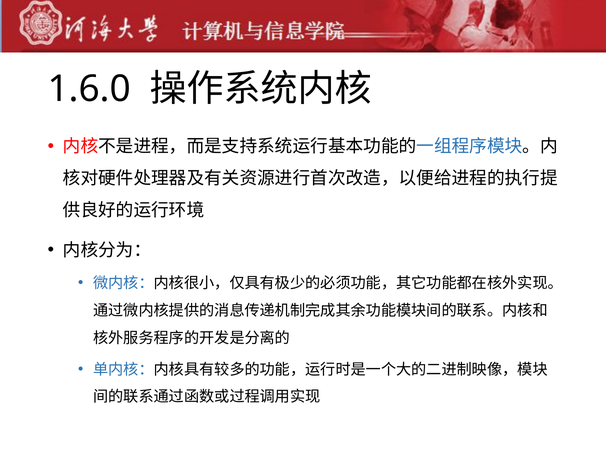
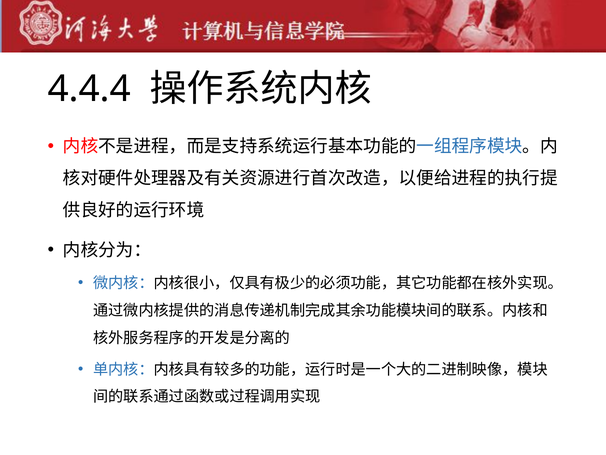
1.6.0: 1.6.0 -> 4.4.4 (89, 89)
